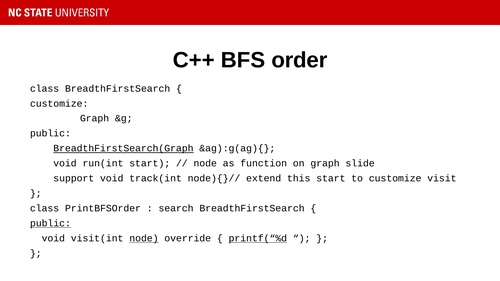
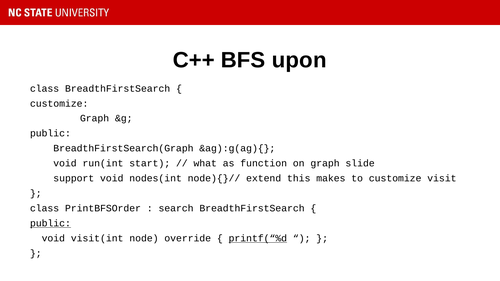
order: order -> upon (299, 60)
BreadthFirstSearch(Graph underline: present -> none (123, 149)
node: node -> what (205, 164)
track(int: track(int -> nodes(int (156, 179)
this start: start -> makes (331, 179)
node underline: present -> none (144, 239)
